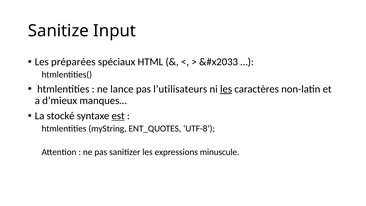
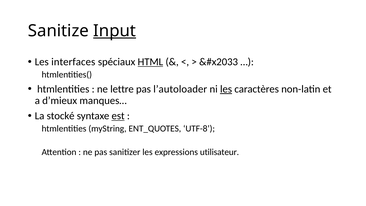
Input underline: none -> present (115, 31)
préparées: préparées -> interfaces (73, 62)
HTML underline: none -> present (150, 62)
lance: lance -> lettre (122, 89)
l’utilisateurs: l’utilisateurs -> l’autoloader (180, 89)
minuscule: minuscule -> utilisateur (220, 152)
